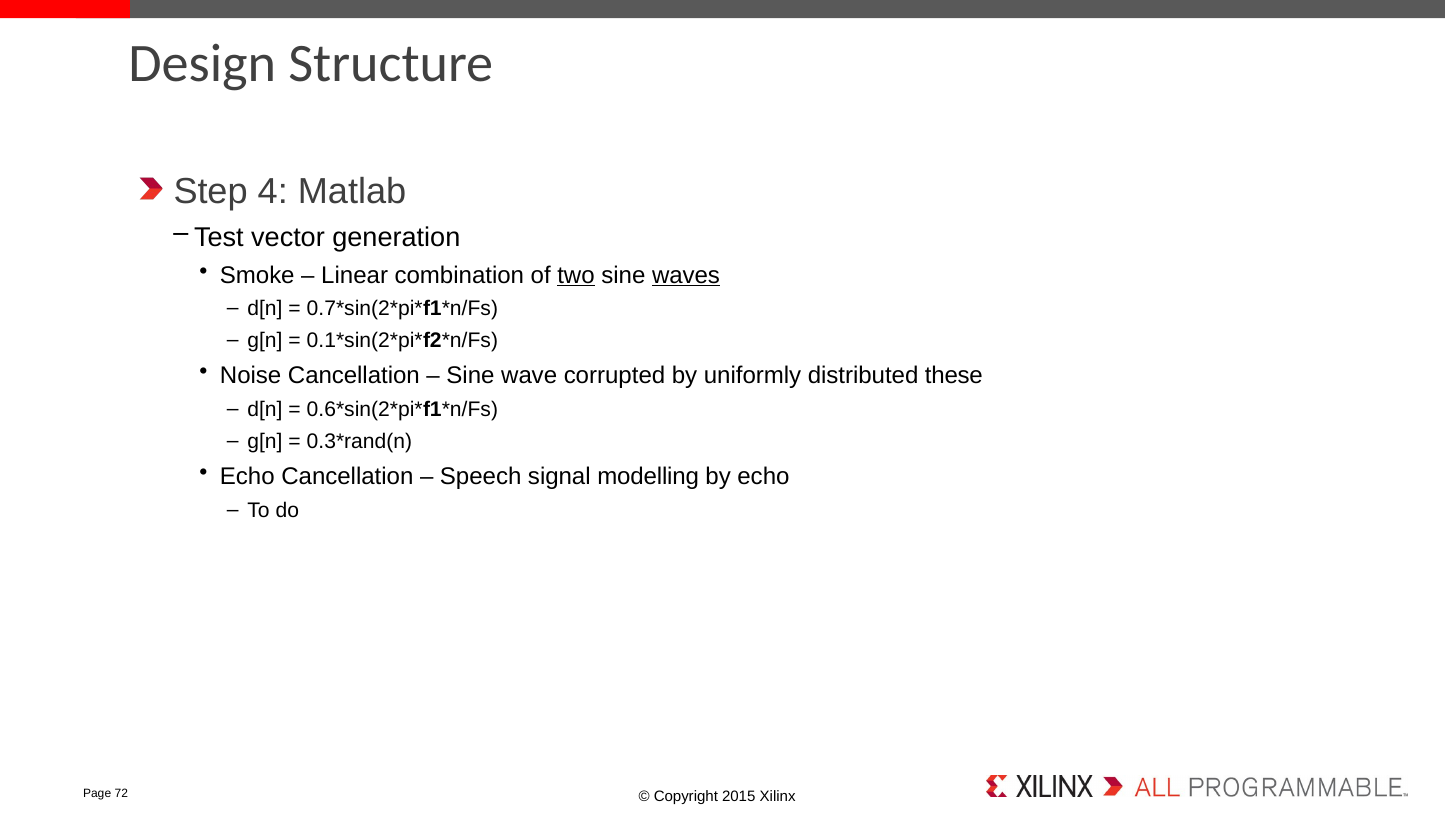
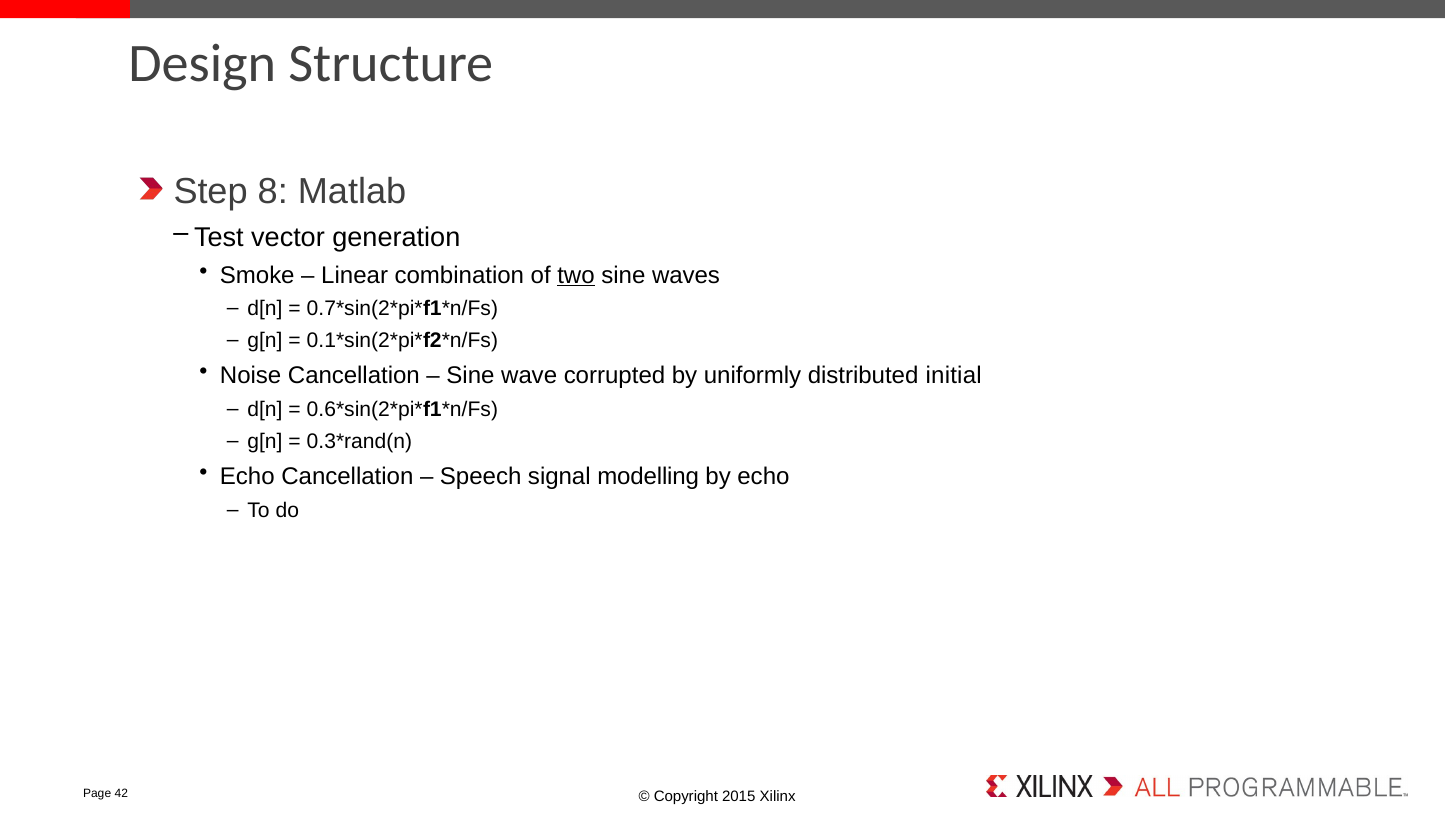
4: 4 -> 8 (273, 191)
waves underline: present -> none (686, 275)
these: these -> initial (954, 376)
72: 72 -> 42 (121, 793)
